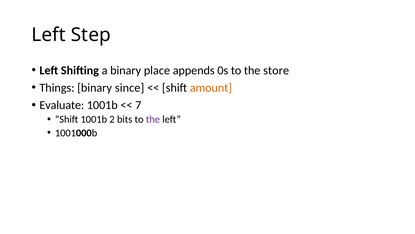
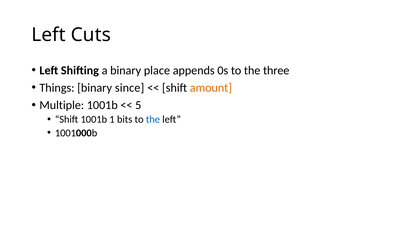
Step: Step -> Cuts (91, 35)
store: store -> three (276, 70)
Evaluate: Evaluate -> Multiple (62, 105)
7: 7 -> 5 (138, 105)
2: 2 -> 1 (112, 119)
the colour: purple -> blue (153, 119)
